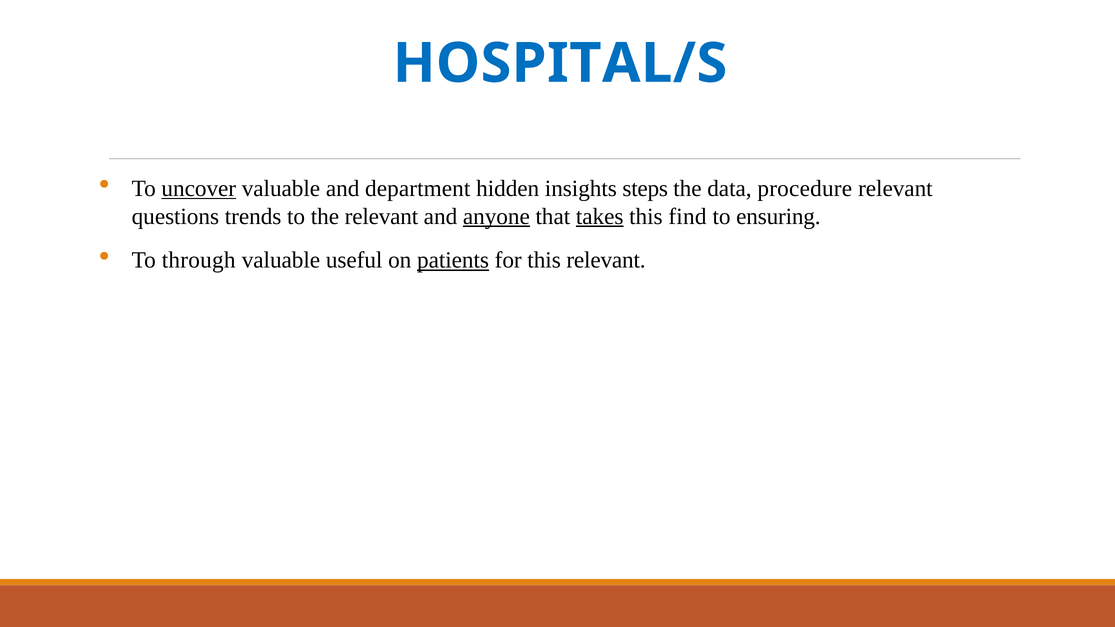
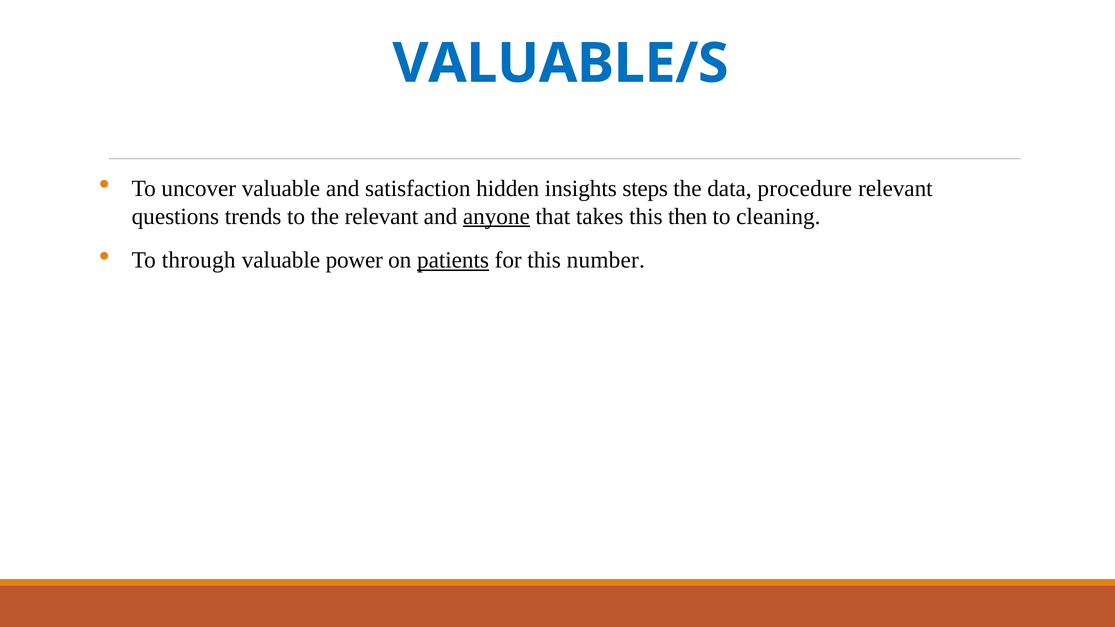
HOSPITAL/S: HOSPITAL/S -> VALUABLE/S (560, 63)
uncover underline: present -> none (199, 189)
department: department -> satisfaction (418, 189)
takes underline: present -> none (600, 216)
find: find -> then (688, 216)
ensuring: ensuring -> cleaning (778, 216)
useful: useful -> power (354, 260)
this relevant: relevant -> number (606, 260)
